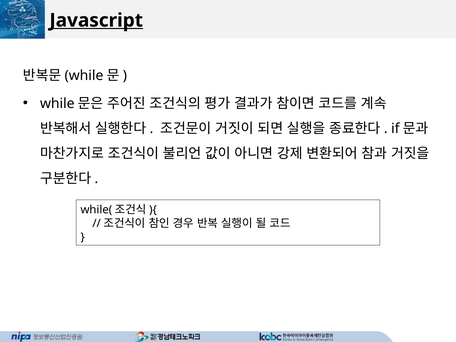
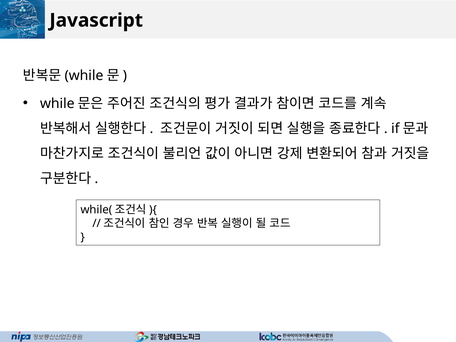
Javascript underline: present -> none (96, 20)
